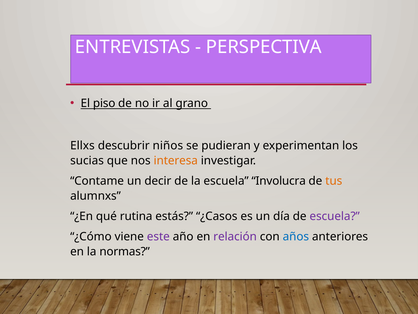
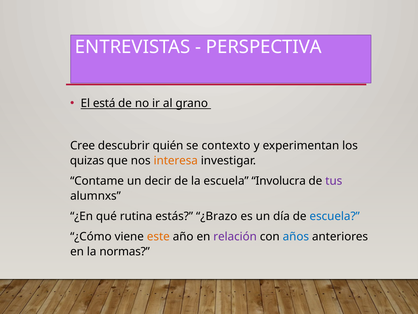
piso: piso -> está (104, 103)
Ellxs: Ellxs -> Cree (83, 145)
niños: niños -> quién (168, 145)
pudieran: pudieran -> contexto (226, 145)
sucias: sucias -> quizas (87, 160)
tus colour: orange -> purple (334, 181)
¿Casos: ¿Casos -> ¿Brazo (217, 216)
escuela colour: purple -> blue (335, 216)
este colour: purple -> orange (158, 236)
